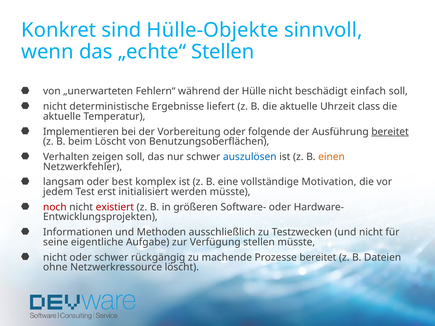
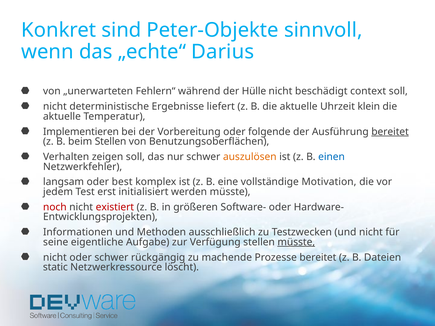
Hülle-Objekte: Hülle-Objekte -> Peter-Objekte (213, 30)
„echte“ Stellen: Stellen -> Darius (223, 52)
einfach: einfach -> context (368, 91)
class: class -> klein (369, 107)
beim Löscht: Löscht -> Stellen (111, 142)
auszulösen colour: blue -> orange (250, 157)
einen colour: orange -> blue (331, 157)
müsste underline: none -> present (296, 242)
ohne: ohne -> static (55, 267)
